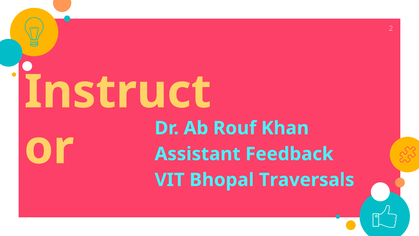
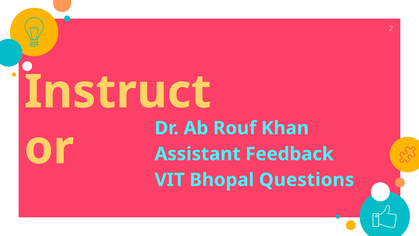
Traversals: Traversals -> Questions (307, 180)
